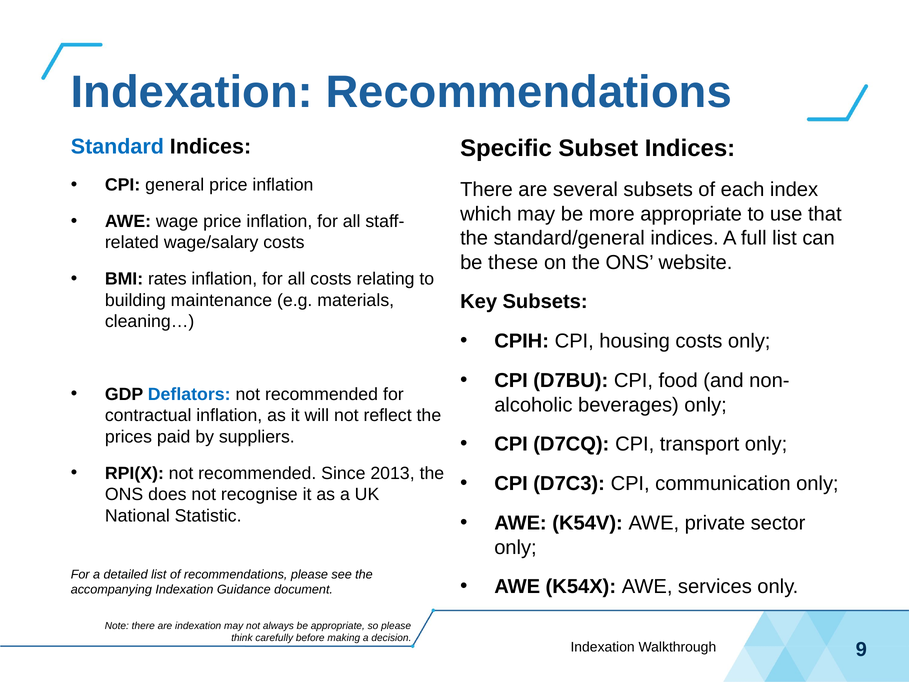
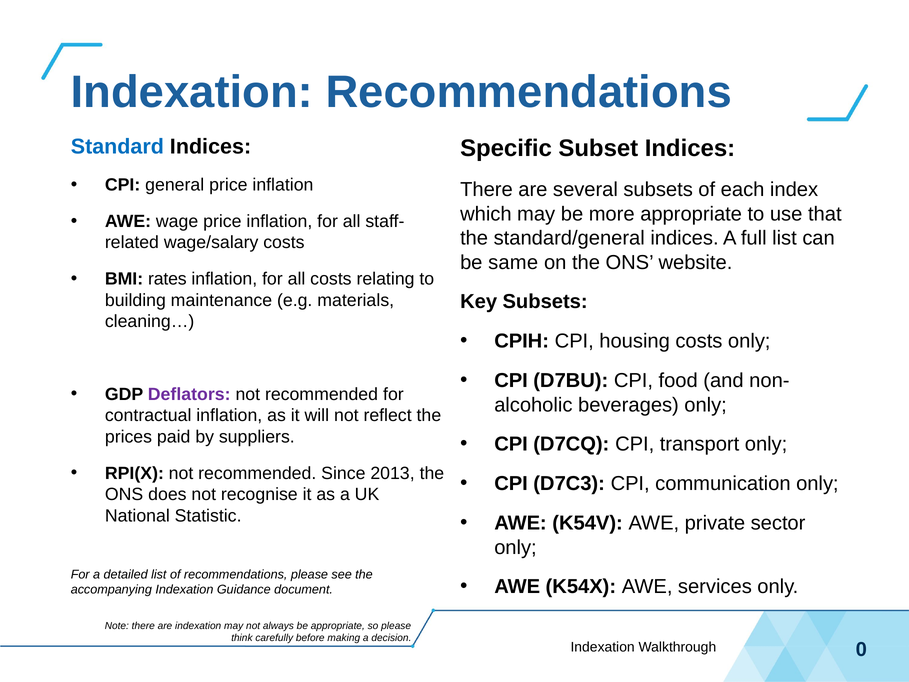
these: these -> same (513, 262)
Deflators colour: blue -> purple (189, 394)
9: 9 -> 0 (861, 649)
